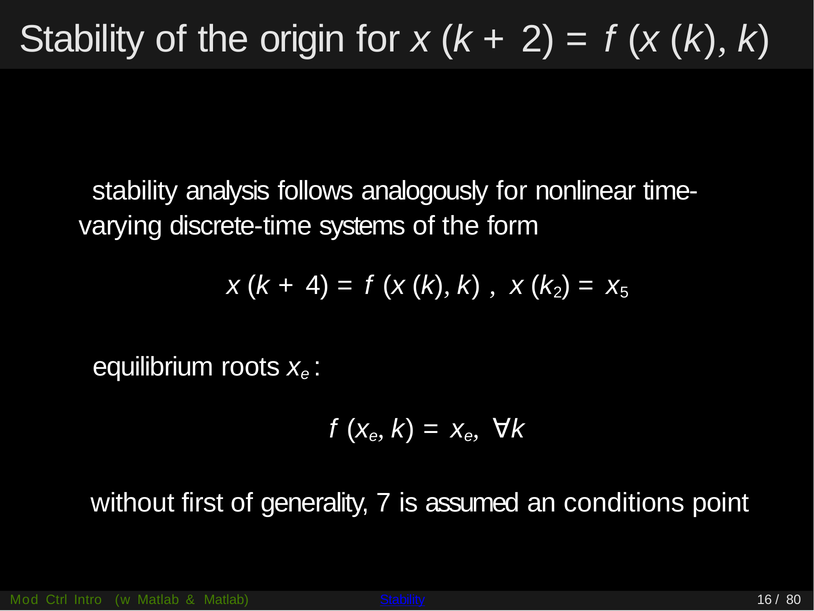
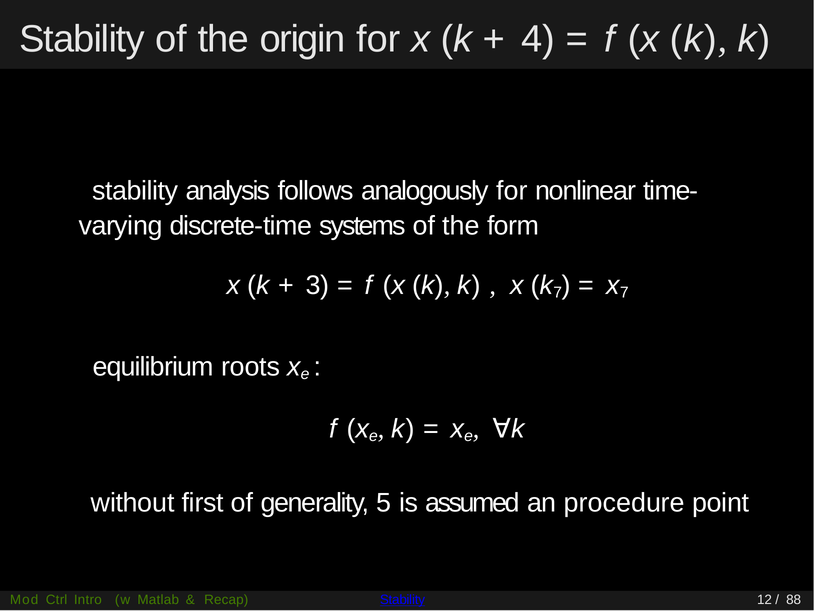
2: 2 -> 4 (538, 39)
4: 4 -> 3 (318, 285)
k 2: 2 -> 7 (558, 292)
x 5: 5 -> 7 (624, 292)
7: 7 -> 5 (384, 503)
conditions: conditions -> procedure (624, 503)
Matlab: Matlab -> Recap (226, 600)
16: 16 -> 12 (764, 600)
80: 80 -> 88 (794, 600)
